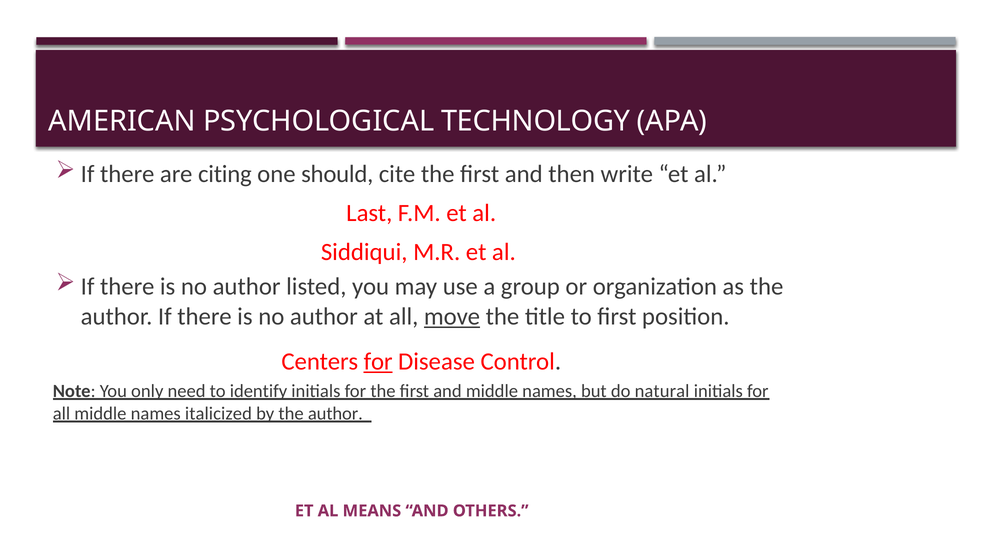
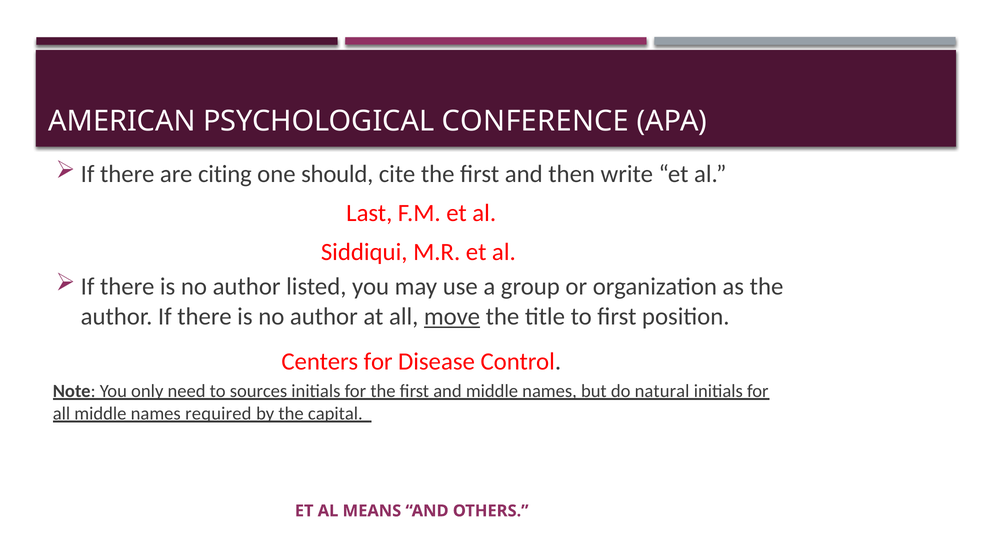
TECHNOLOGY: TECHNOLOGY -> CONFERENCE (535, 121)
for underline: present -> none (378, 362)
identify: identify -> sources (259, 391)
italicized: italicized -> required (218, 413)
by the author: author -> capital (335, 413)
